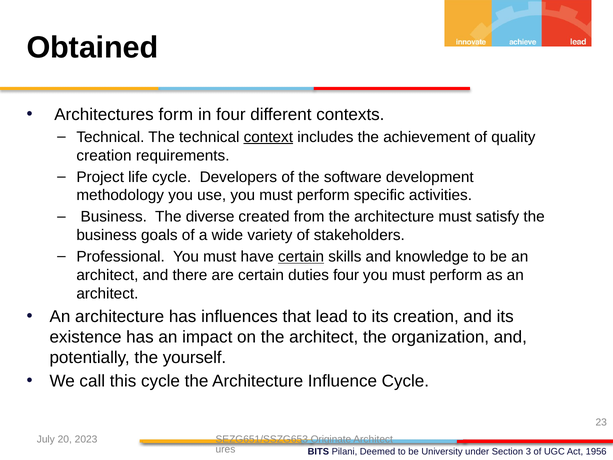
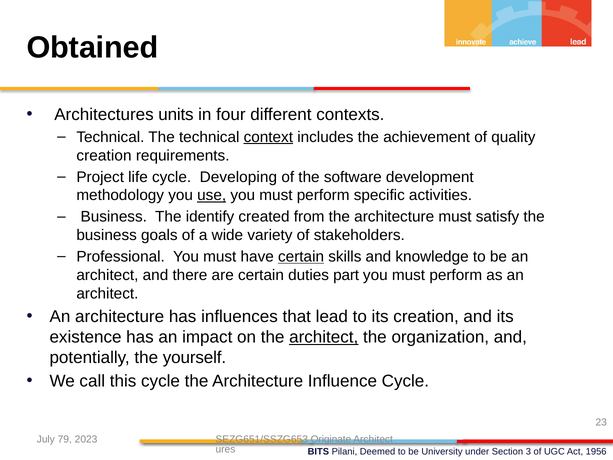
form: form -> units (176, 115)
Developers: Developers -> Developing (238, 177)
use underline: none -> present (212, 195)
diverse: diverse -> identify (210, 217)
duties four: four -> part (346, 275)
architect underline: none -> present (324, 337)
20: 20 -> 79 (65, 439)
